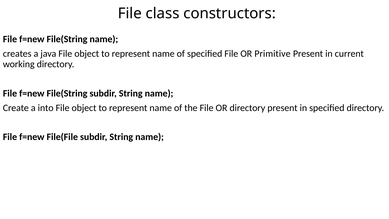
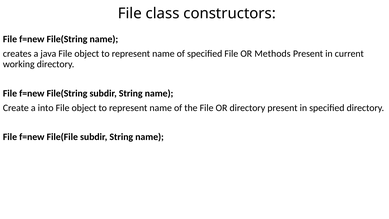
Primitive: Primitive -> Methods (273, 54)
